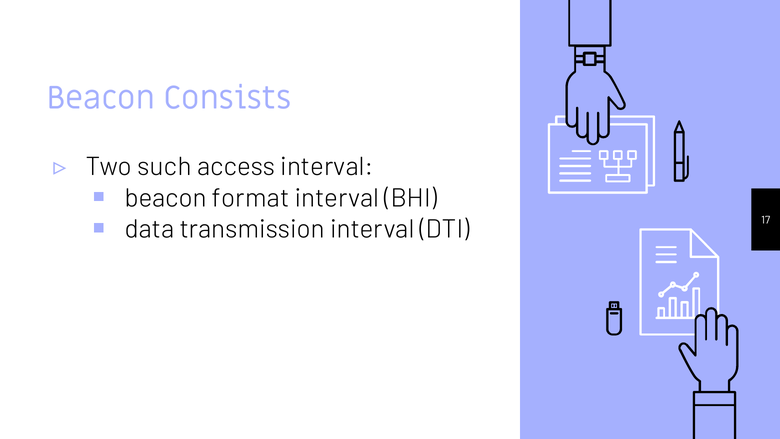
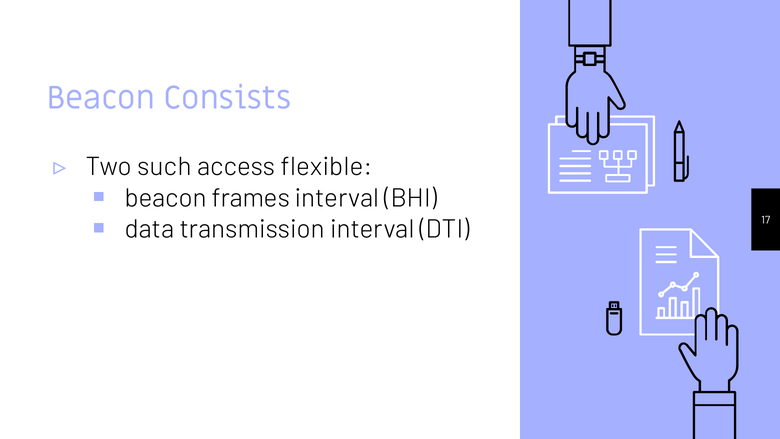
access interval: interval -> flexible (327, 167)
format: format -> frames (251, 198)
